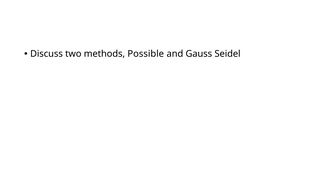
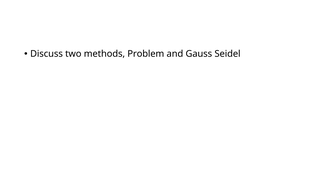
Possible: Possible -> Problem (146, 54)
